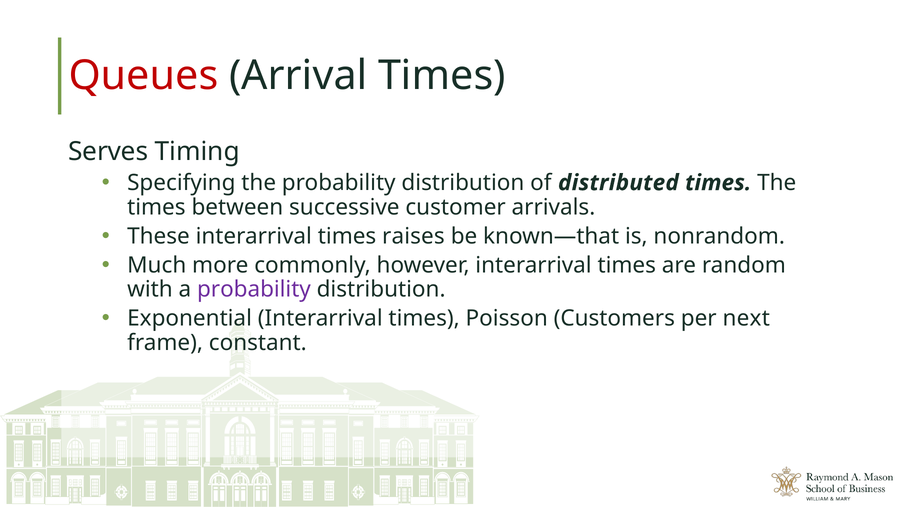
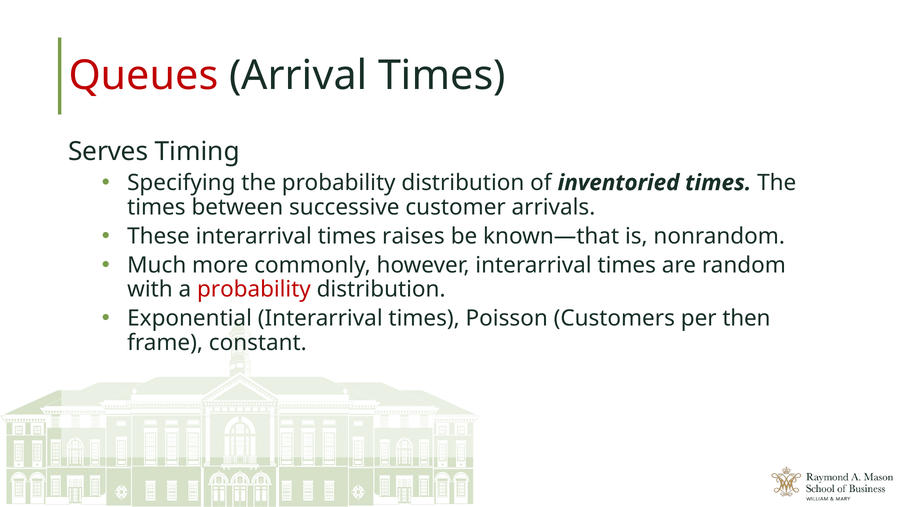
distributed: distributed -> inventoried (619, 183)
probability colour: purple -> red (254, 289)
next: next -> then (746, 318)
